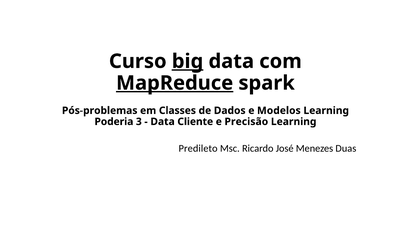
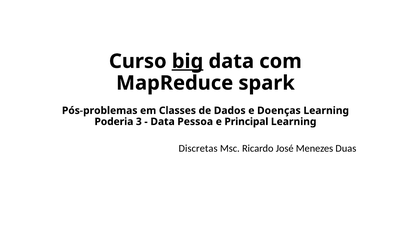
MapReduce underline: present -> none (175, 83)
Modelos: Modelos -> Doenças (279, 111)
Cliente: Cliente -> Pessoa (195, 122)
Precisão: Precisão -> Principal (246, 122)
Predileto: Predileto -> Discretas (198, 149)
